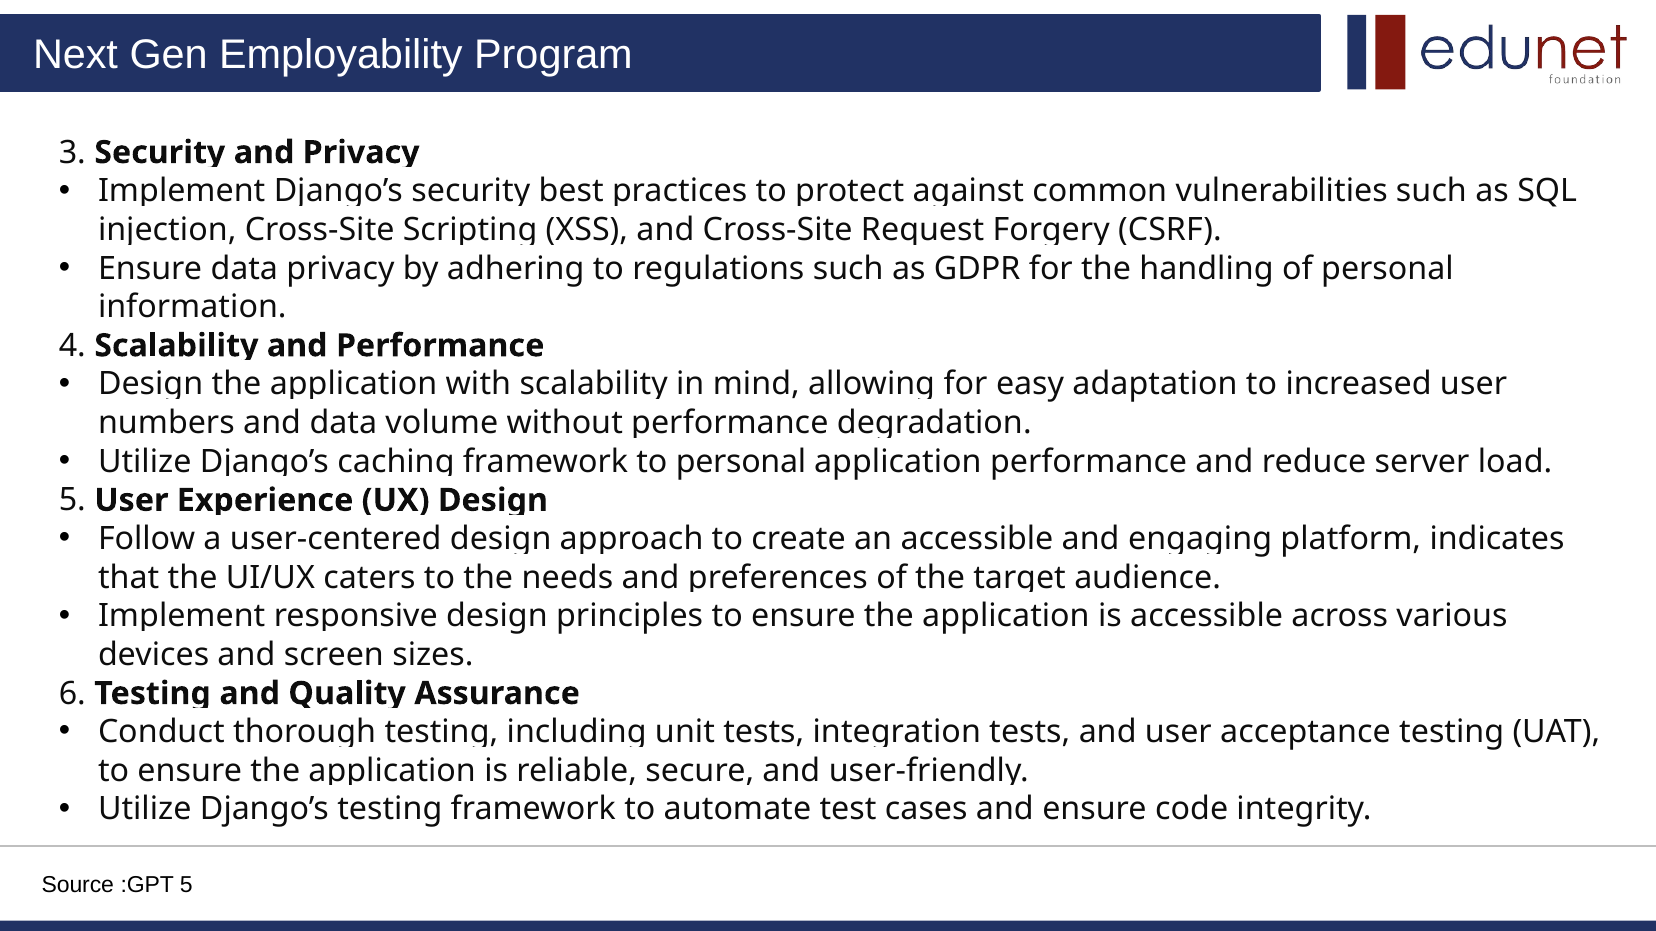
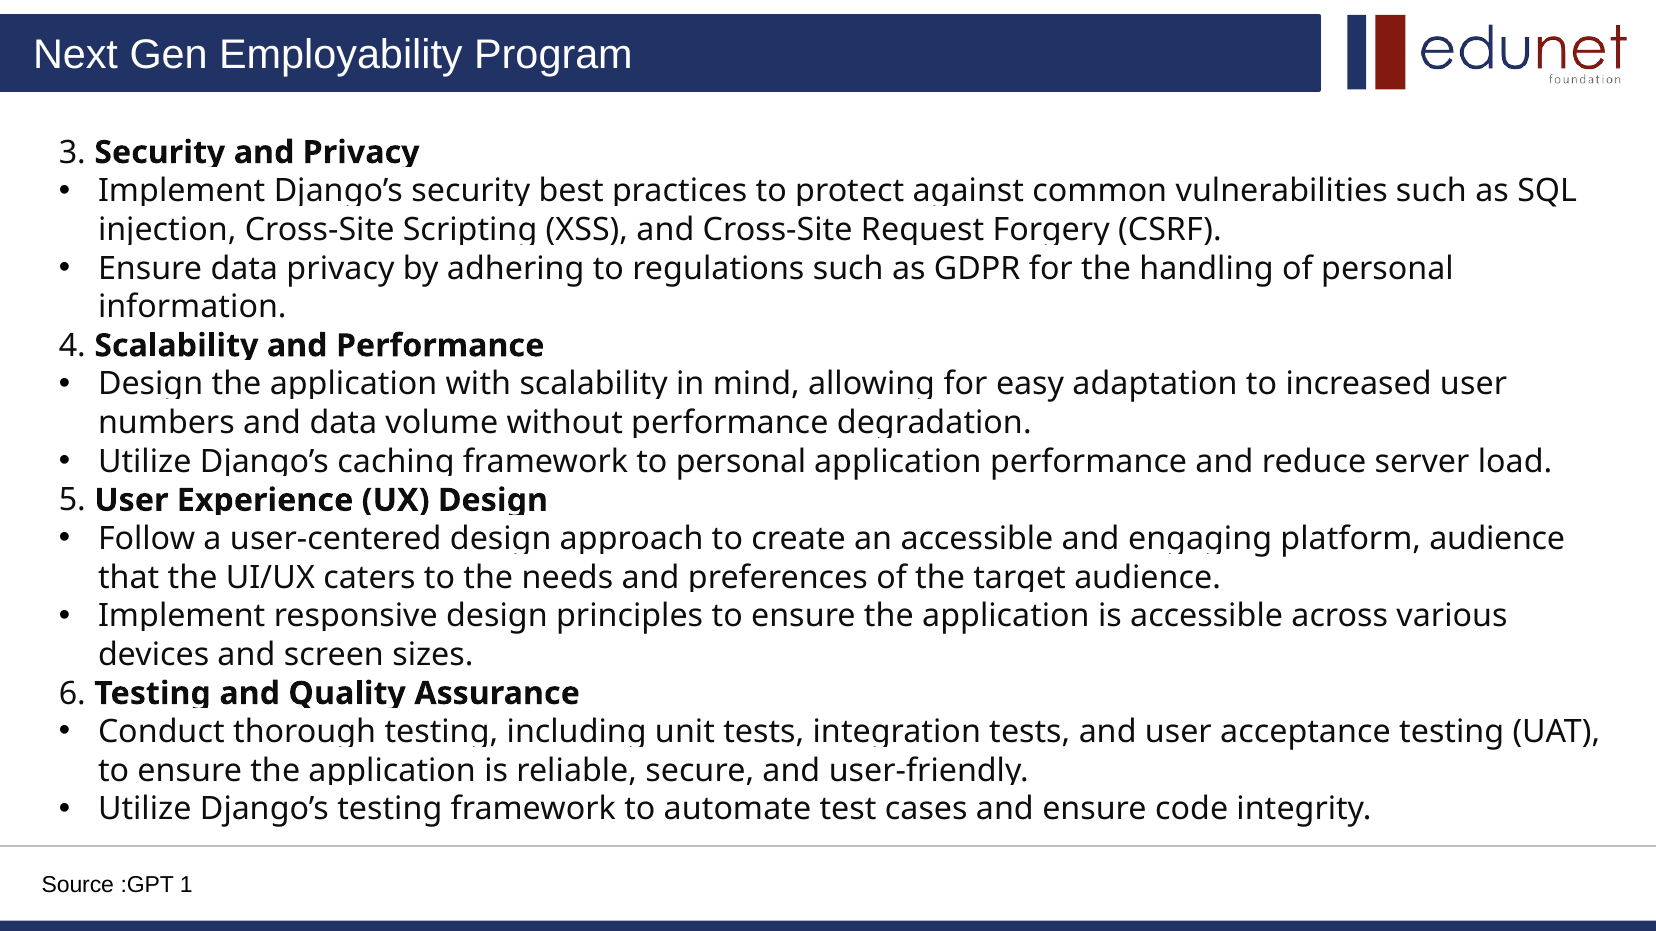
platform indicates: indicates -> audience (1497, 539)
:GPT 5: 5 -> 1 (186, 886)
